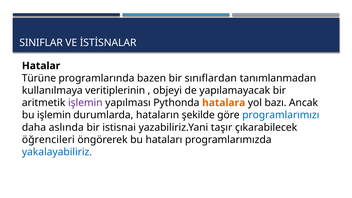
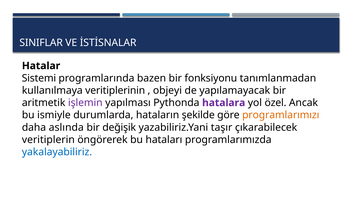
Türüne: Türüne -> Sistemi (39, 78)
sınıflardan: sınıflardan -> fonksiyonu (211, 78)
hatalara colour: orange -> purple (224, 103)
bazı: bazı -> özel (275, 103)
bu işlemin: işlemin -> ismiyle (54, 115)
programlarımızı colour: blue -> orange (281, 115)
istisnai: istisnai -> değişik (119, 127)
öğrencileri: öğrencileri -> veritiplerin (48, 140)
